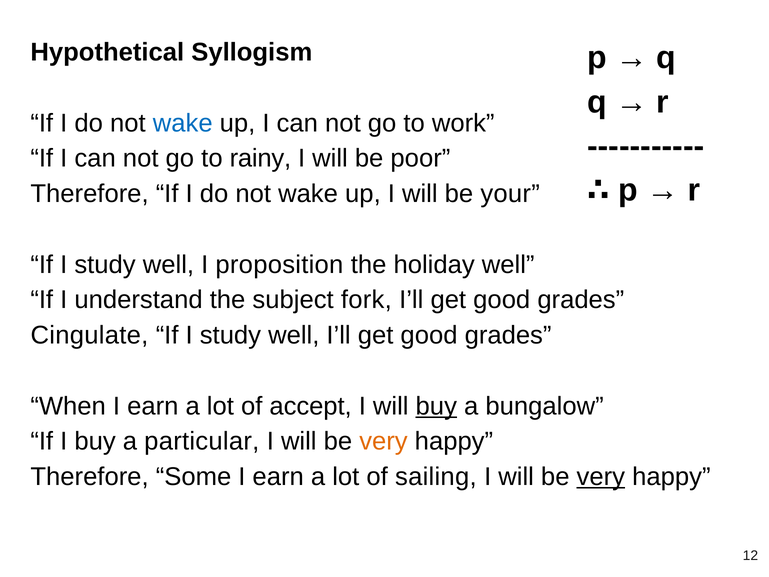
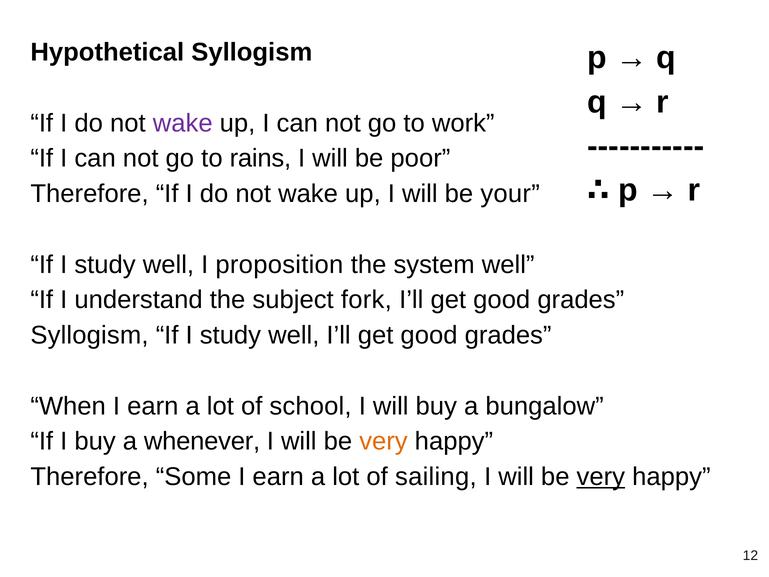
wake colour: blue -> purple (183, 123)
rainy: rainy -> rains (260, 158)
holiday: holiday -> system (434, 264)
Cingulate: Cingulate -> Syllogism (89, 335)
accept: accept -> school (310, 406)
buy underline: present -> none (436, 406)
particular: particular -> whenever (202, 441)
